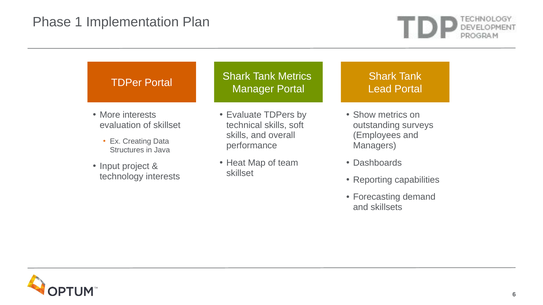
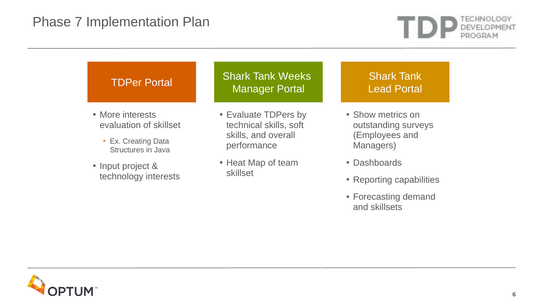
1: 1 -> 7 (79, 22)
Tank Metrics: Metrics -> Weeks (295, 77)
